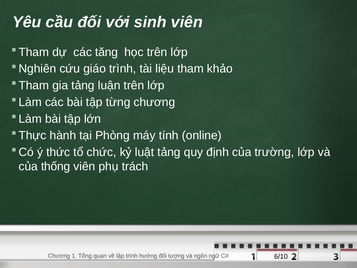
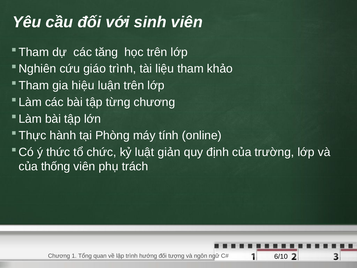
gia tảng: tảng -> hiệu (83, 85)
luật tảng: tảng -> giản (169, 152)
